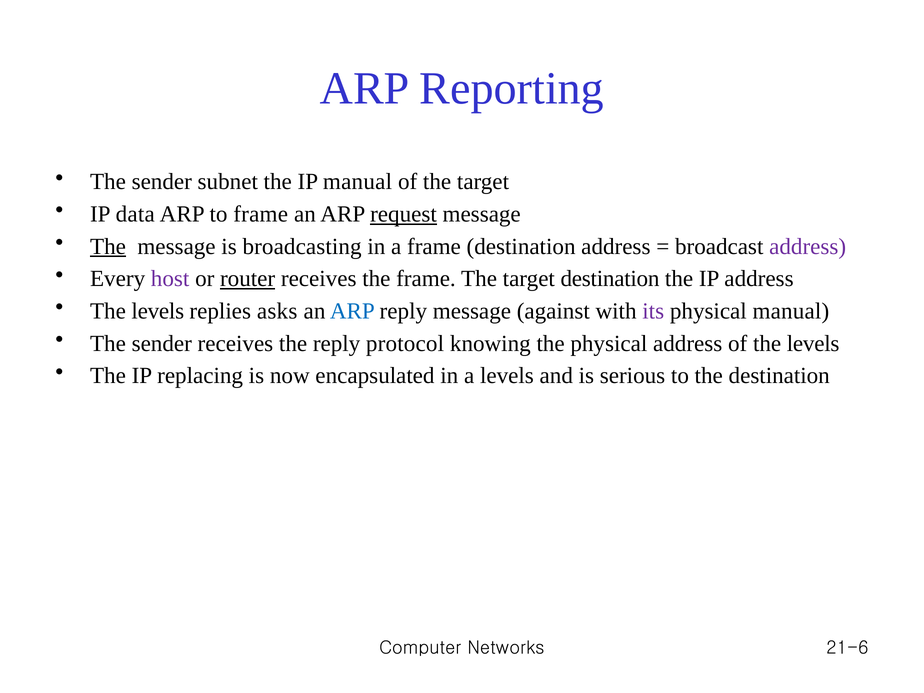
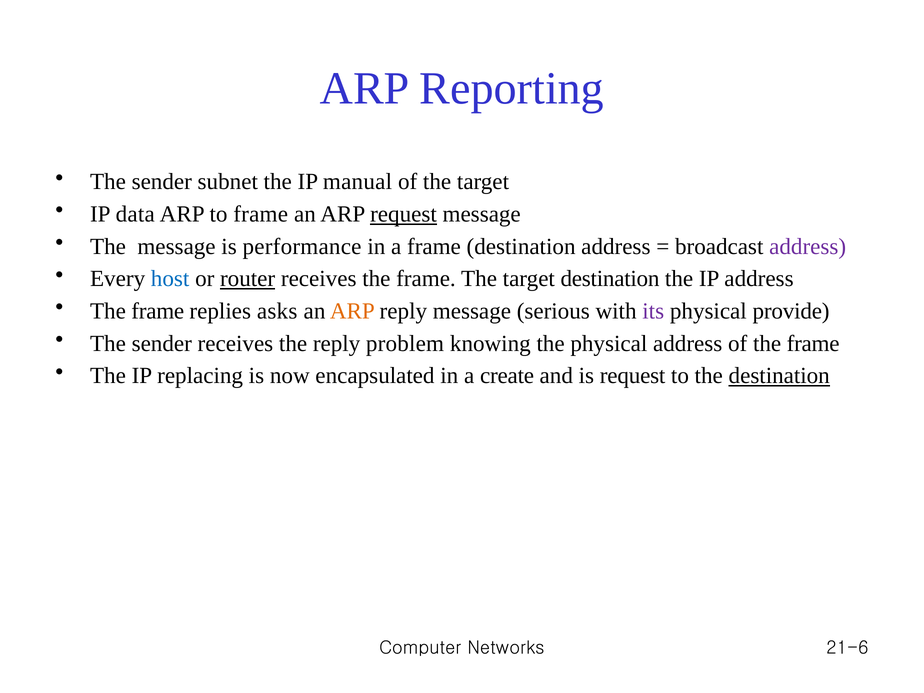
The underline: present -> none (108, 246)
broadcasting: broadcasting -> performance (302, 246)
host colour: purple -> blue (170, 279)
levels: levels -> frame (158, 311)
ARP colour: blue -> orange (352, 311)
against: against -> serious (553, 311)
physical manual: manual -> provide (791, 311)
protocol: protocol -> problem (405, 343)
of the levels: levels -> frame (813, 343)
a levels: levels -> create (507, 376)
is serious: serious -> request (633, 376)
destination underline: none -> present (779, 376)
